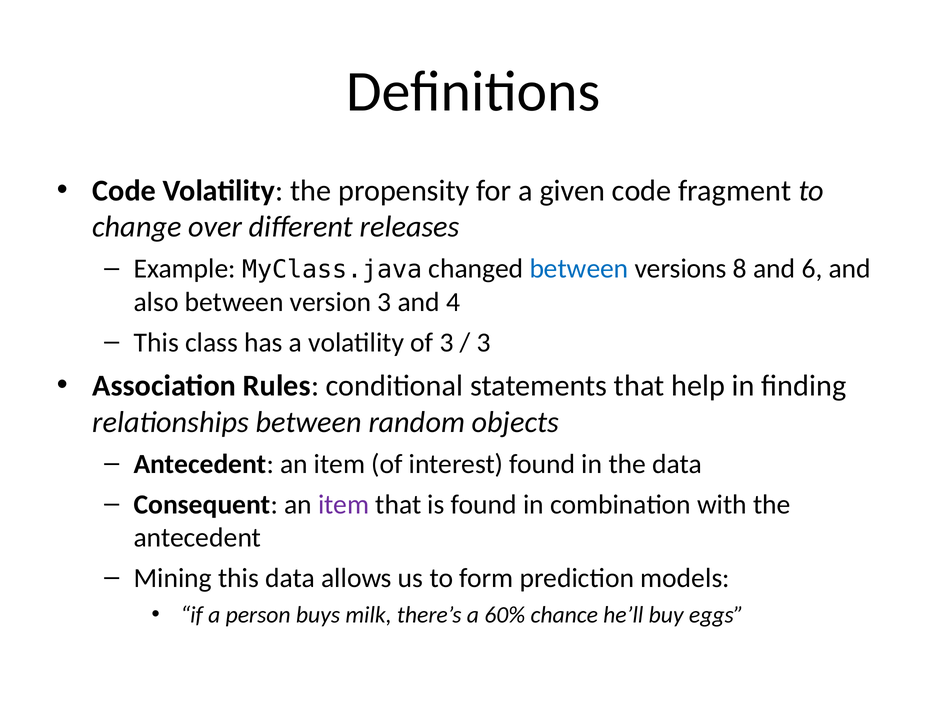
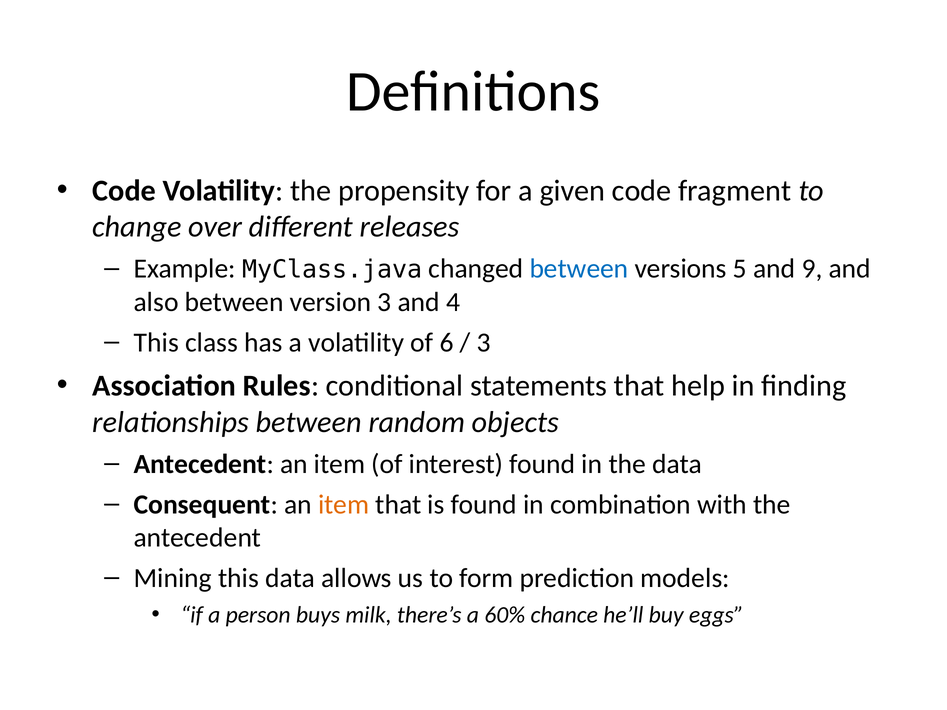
8: 8 -> 5 (740, 269)
6: 6 -> 9 (812, 269)
of 3: 3 -> 6 (447, 343)
item colour: purple -> orange (344, 505)
